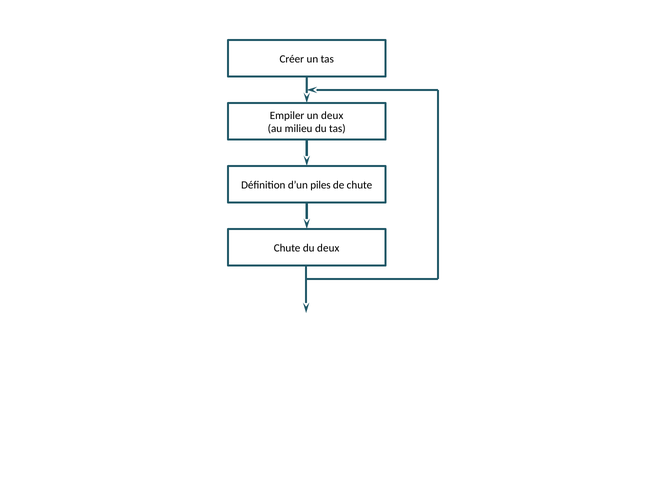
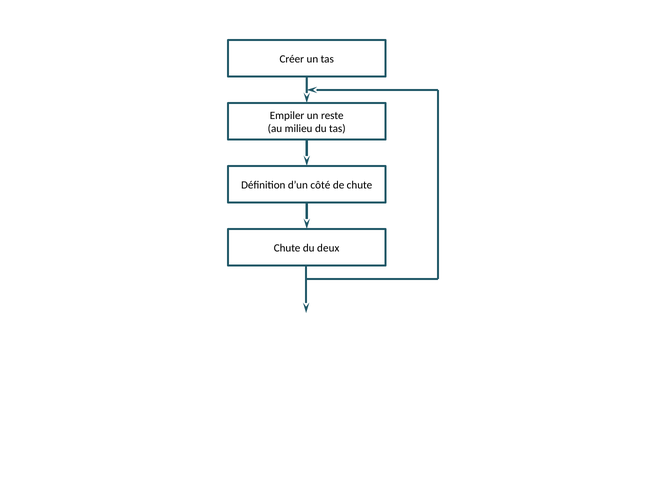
un deux: deux -> reste (332, 115)
piles: piles -> côté (320, 185)
